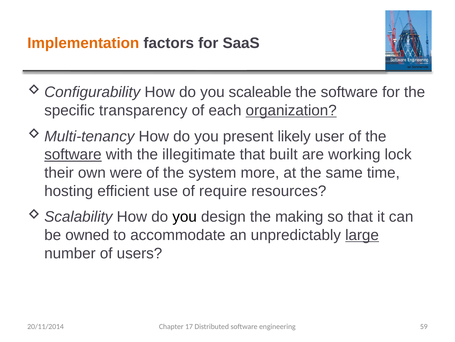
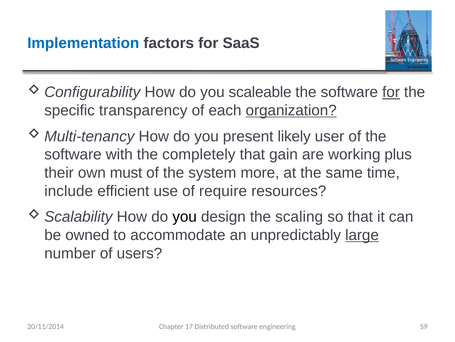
Implementation colour: orange -> blue (83, 43)
for underline: none -> present (391, 92)
software underline: present -> none (73, 154)
illegitimate: illegitimate -> completely (199, 154)
built: built -> gain (284, 154)
lock: lock -> plus (398, 154)
were: were -> must (126, 172)
hosting: hosting -> include (69, 191)
making: making -> scaling (299, 216)
